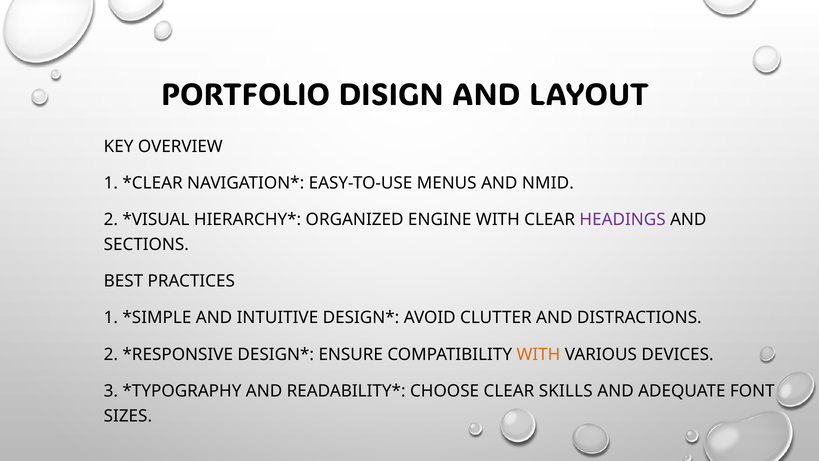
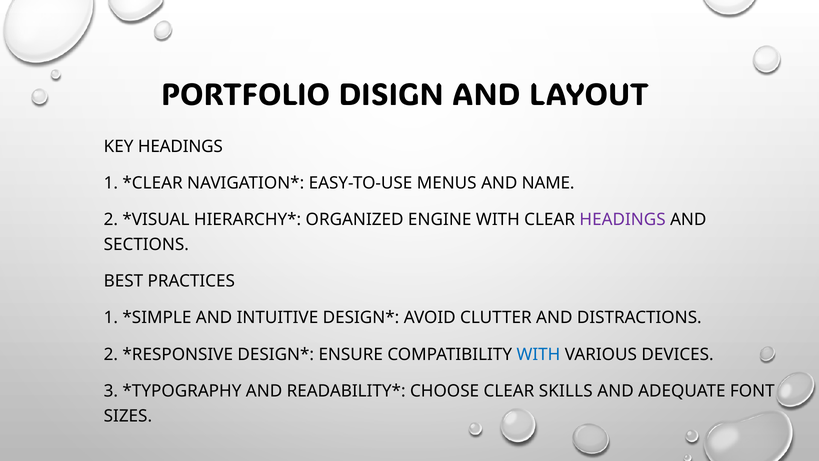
KEY OVERVIEW: OVERVIEW -> HEADINGS (180, 146)
NMID: NMID -> NAME (548, 183)
WITH colour: orange -> blue (538, 354)
